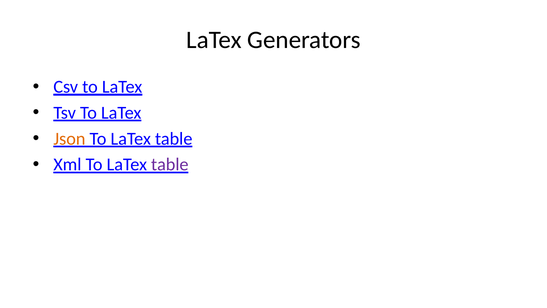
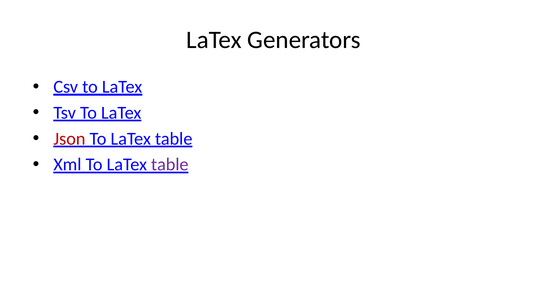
Json colour: orange -> red (69, 139)
